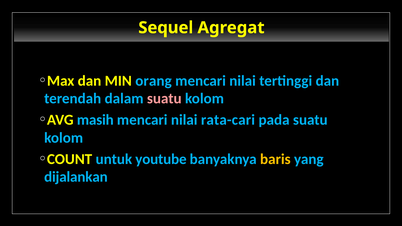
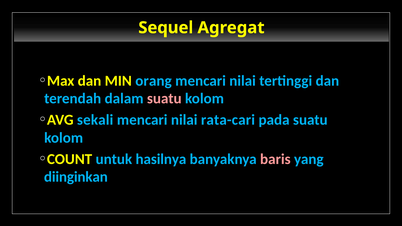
masih: masih -> sekali (95, 120)
youtube: youtube -> hasilnya (161, 159)
baris colour: yellow -> pink (275, 159)
dijalankan: dijalankan -> diinginkan (76, 177)
